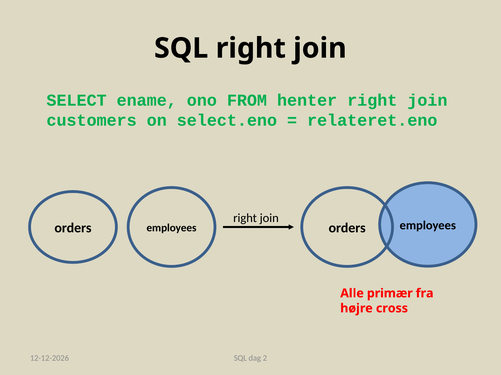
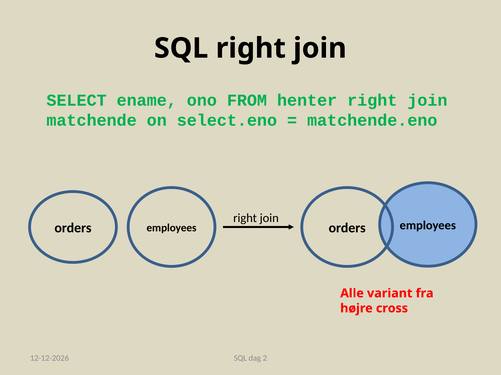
customers: customers -> matchende (92, 120)
relateret.eno: relateret.eno -> matchende.eno (372, 120)
primær: primær -> variant (390, 294)
